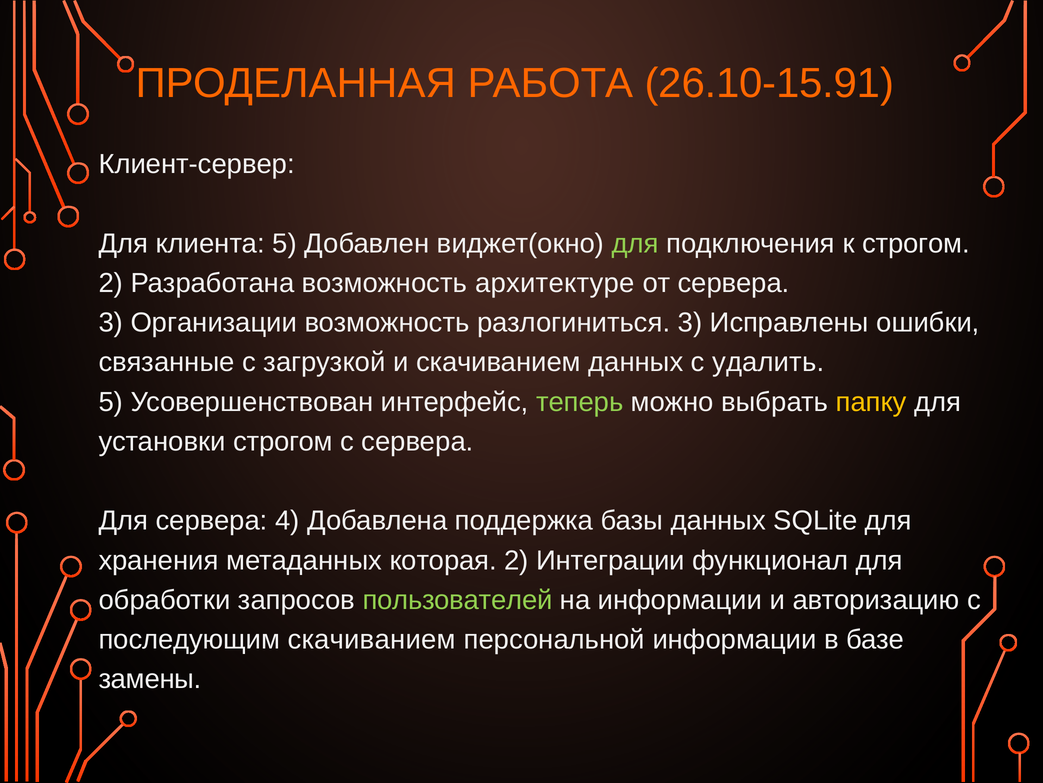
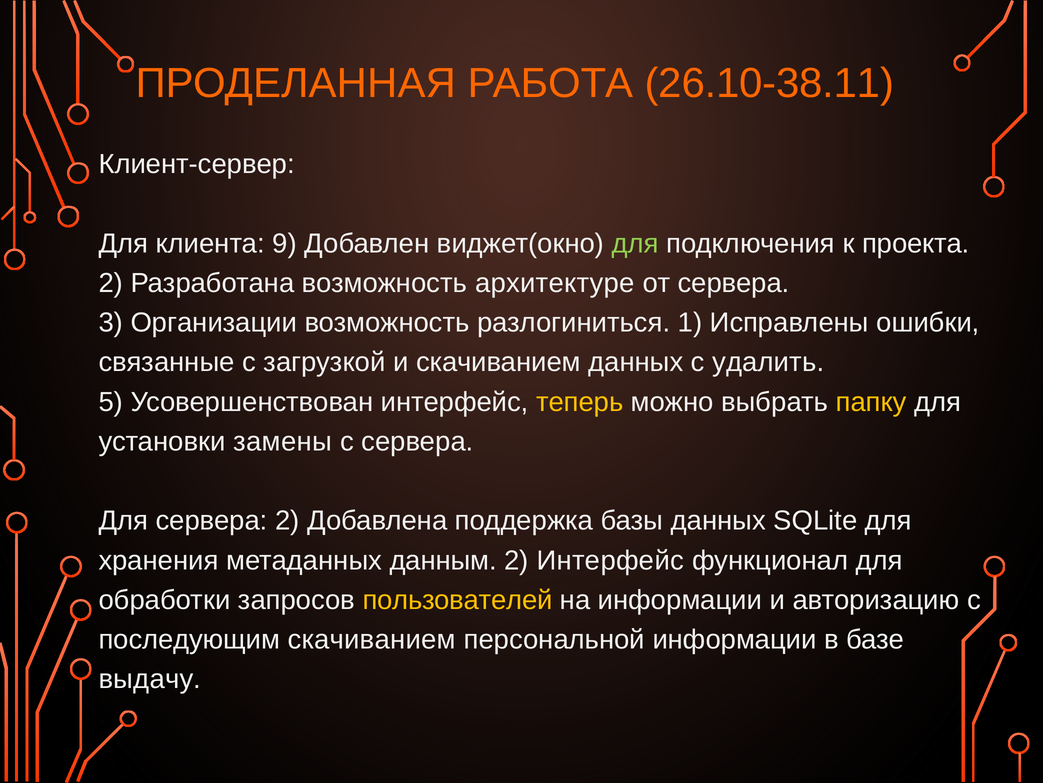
26.10-15.91: 26.10-15.91 -> 26.10-38.11 (769, 83)
клиента 5: 5 -> 9 (285, 243)
к строгом: строгом -> проекта (916, 243)
разлогиниться 3: 3 -> 1 (690, 322)
теперь colour: light green -> yellow (580, 402)
установки строгом: строгом -> замены (283, 441)
сервера 4: 4 -> 2 (287, 520)
которая: которая -> данным (443, 560)
2 Интеграции: Интеграции -> Интерфейс (610, 560)
пользователей colour: light green -> yellow (458, 600)
замены: замены -> выдачу (150, 679)
